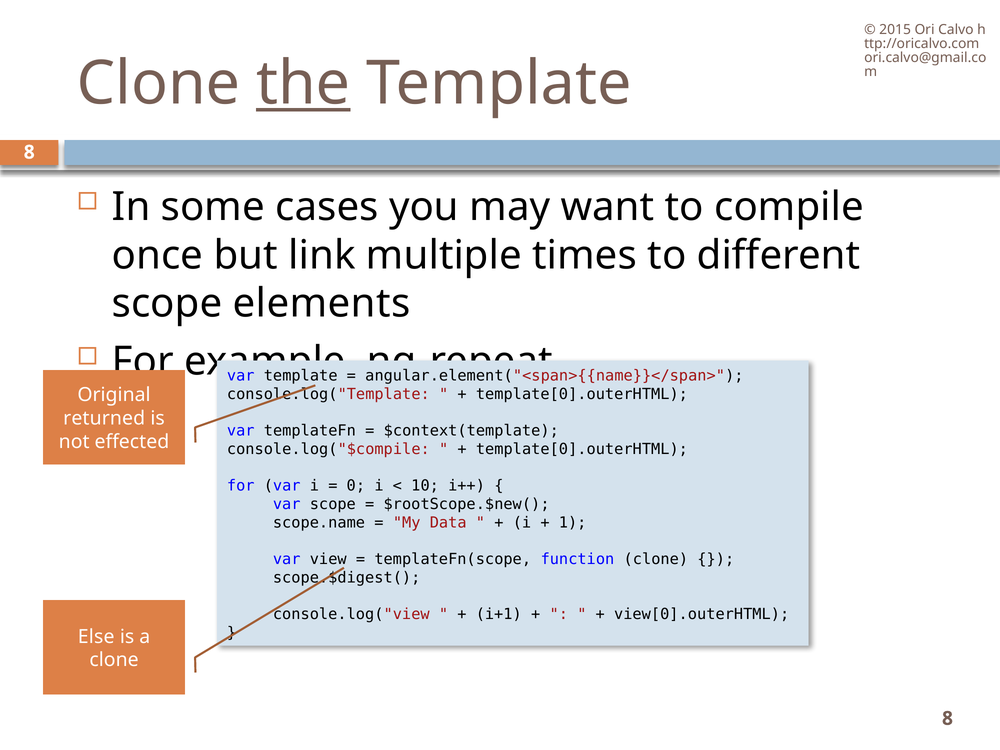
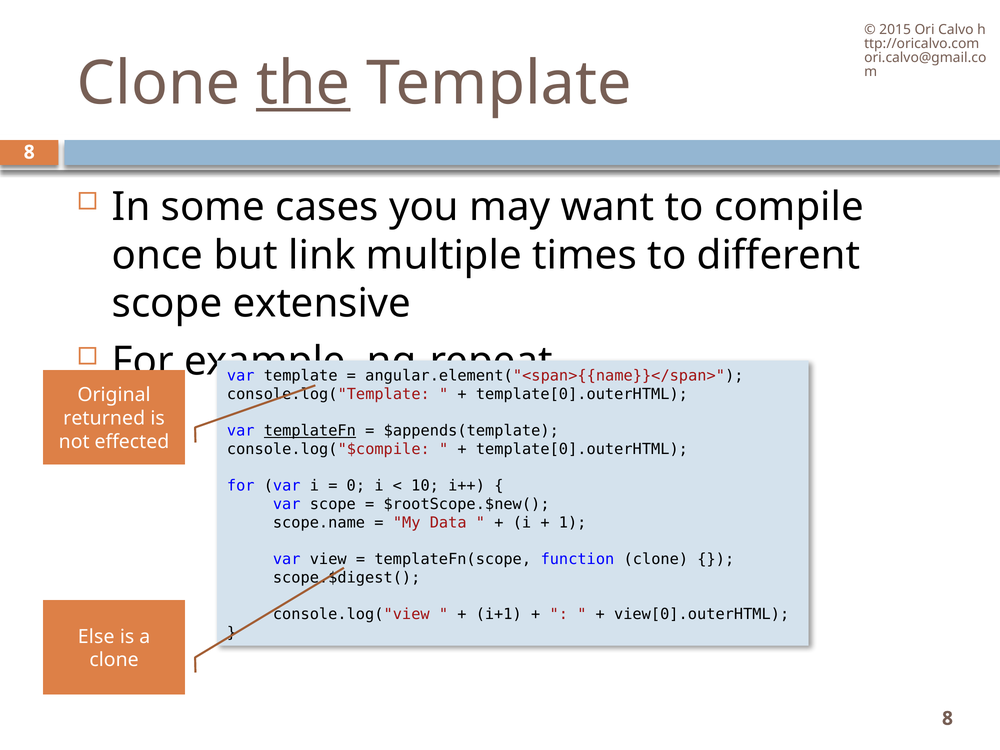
elements: elements -> extensive (322, 304)
templateFn underline: none -> present (310, 431)
$context(template: $context(template -> $appends(template (471, 431)
